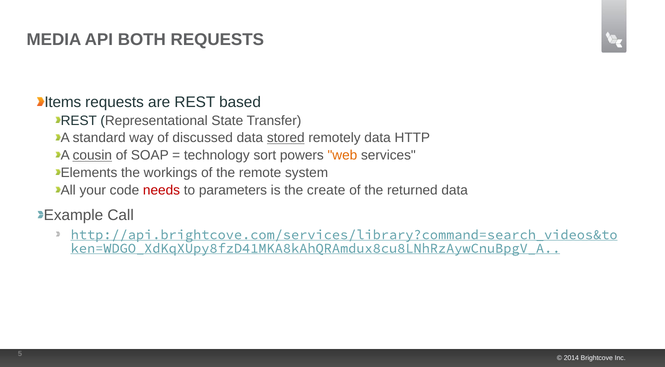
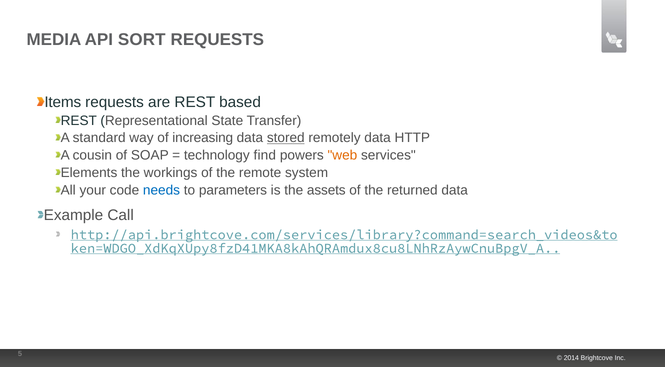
BOTH: BOTH -> SORT (142, 40)
discussed: discussed -> increasing (203, 138)
cousin underline: present -> none (92, 155)
sort: sort -> find (265, 155)
needs colour: red -> blue (162, 190)
create: create -> assets (326, 190)
